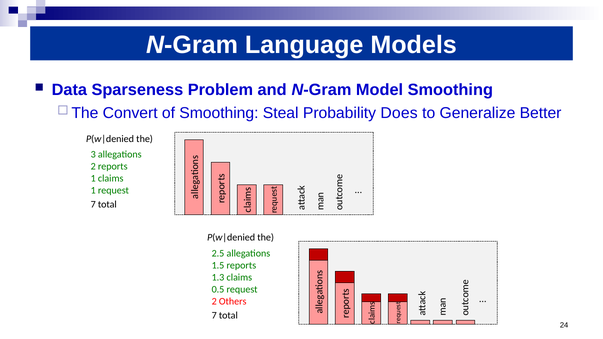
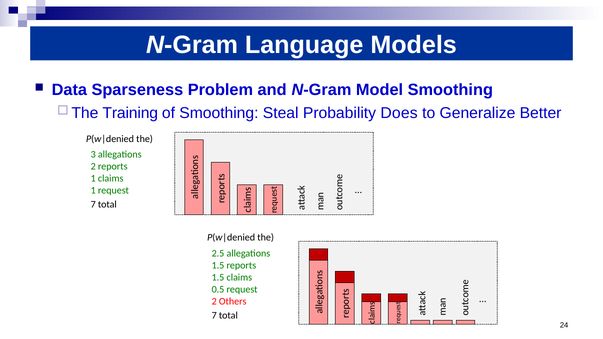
Convert: Convert -> Training (130, 113)
1.3: 1.3 -> 1.5 (218, 278)
